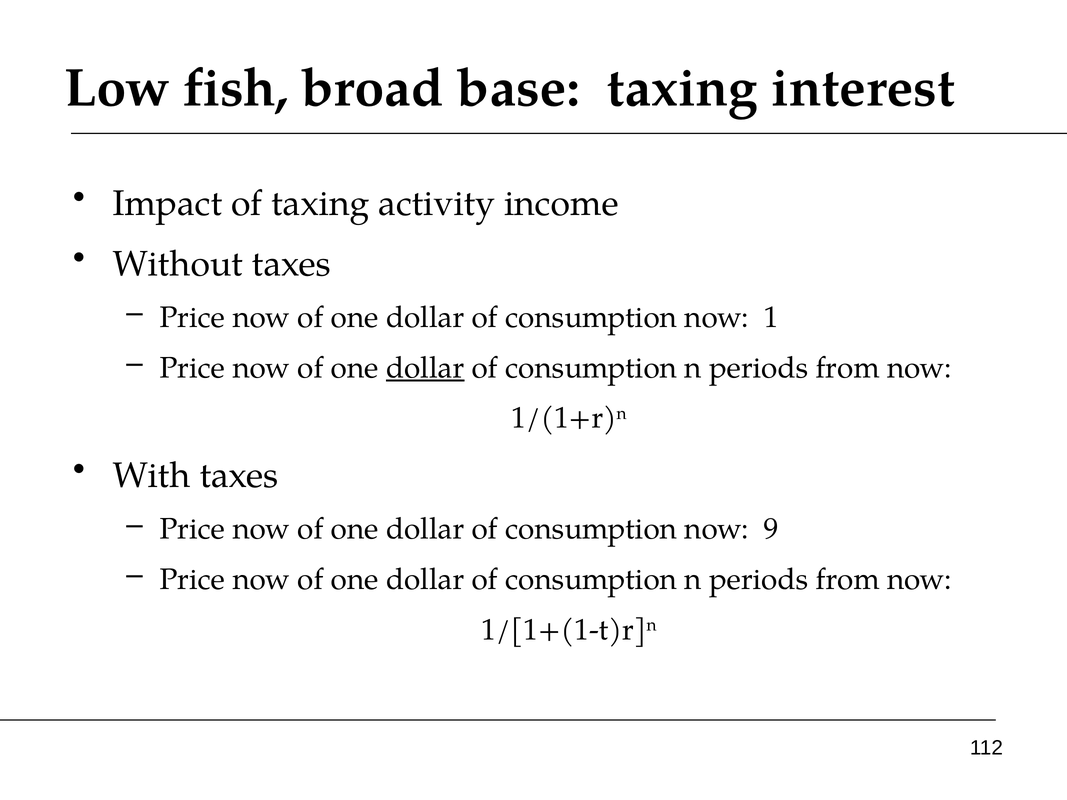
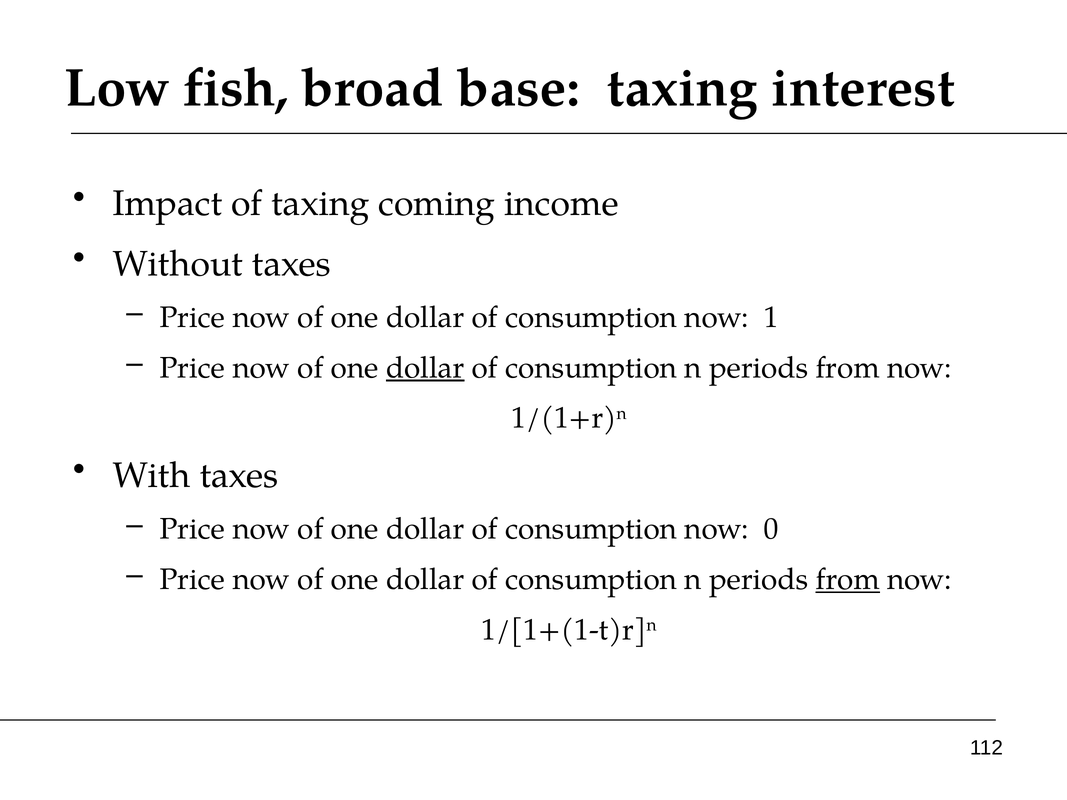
activity: activity -> coming (437, 204)
9: 9 -> 0 (771, 529)
from underline: none -> present (848, 580)
